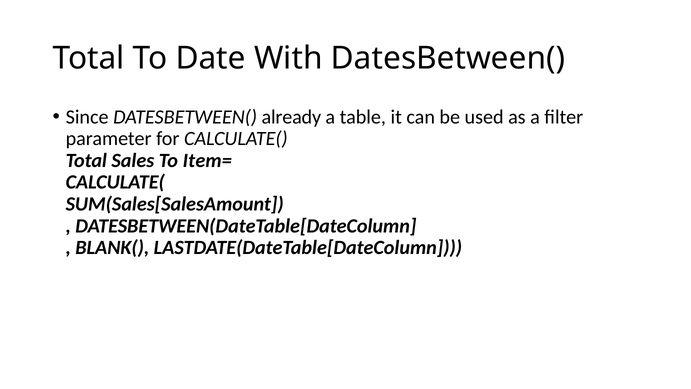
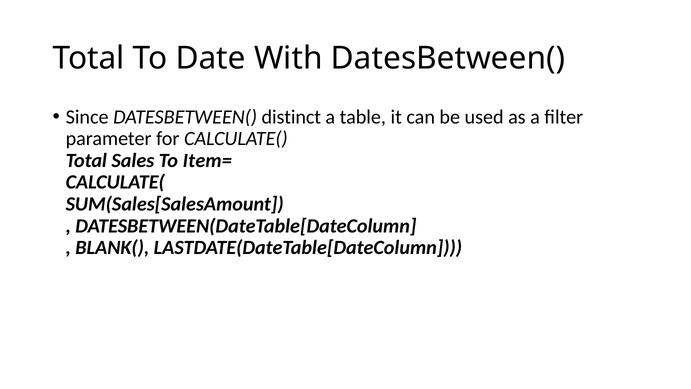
already: already -> distinct (291, 117)
